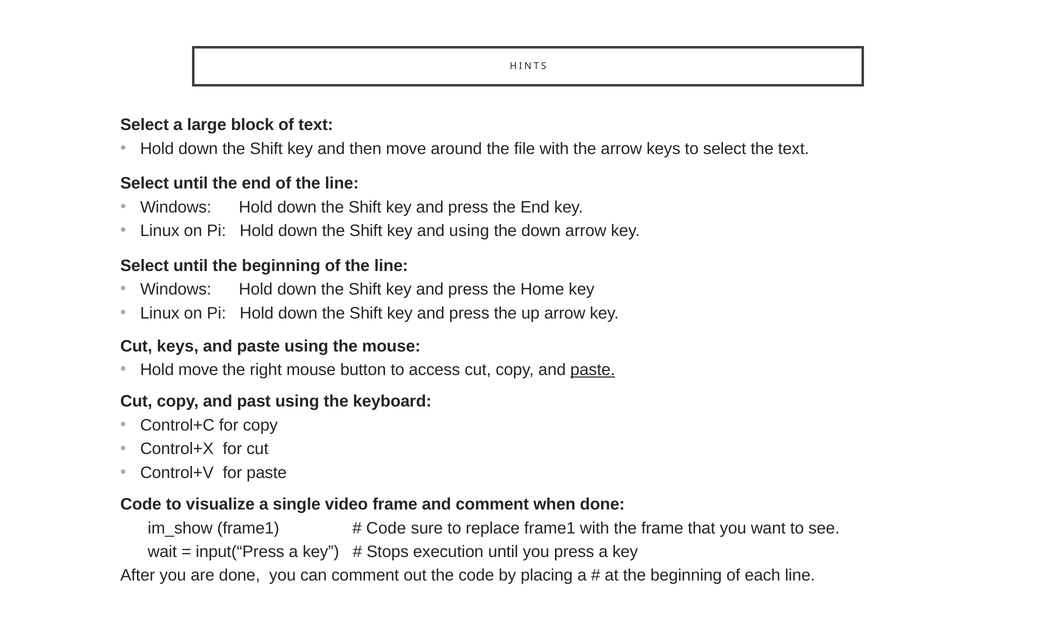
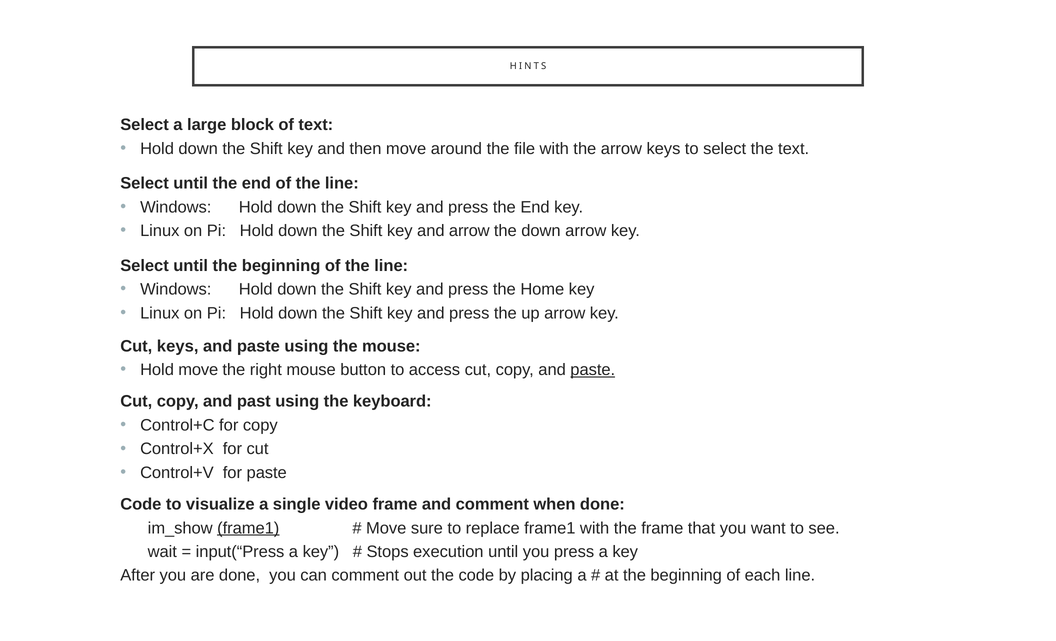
and using: using -> arrow (469, 231)
frame1 underline: none -> present (248, 528)
Code: Code -> Move (386, 528)
